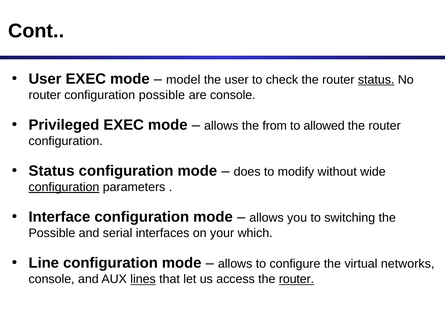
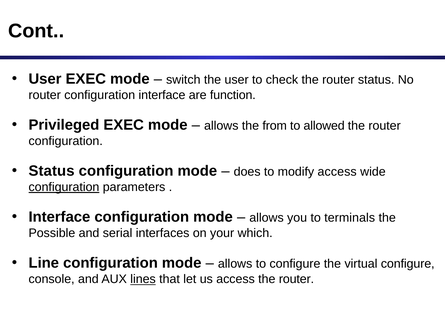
model: model -> switch (183, 80)
status underline: present -> none (376, 80)
configuration possible: possible -> interface (162, 95)
are console: console -> function (233, 95)
modify without: without -> access (337, 172)
switching: switching -> terminals (350, 218)
virtual networks: networks -> configure (408, 264)
router underline: present -> none (296, 279)
